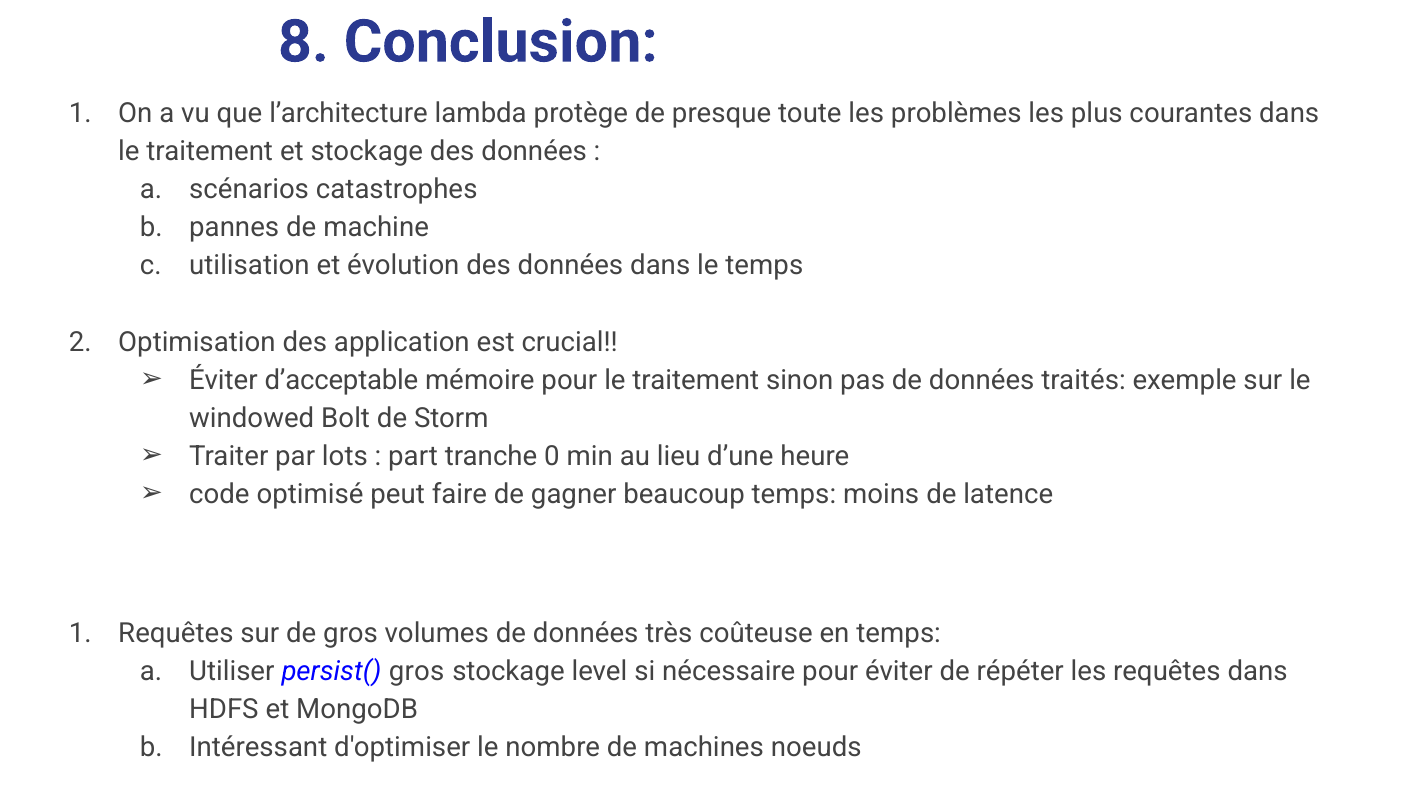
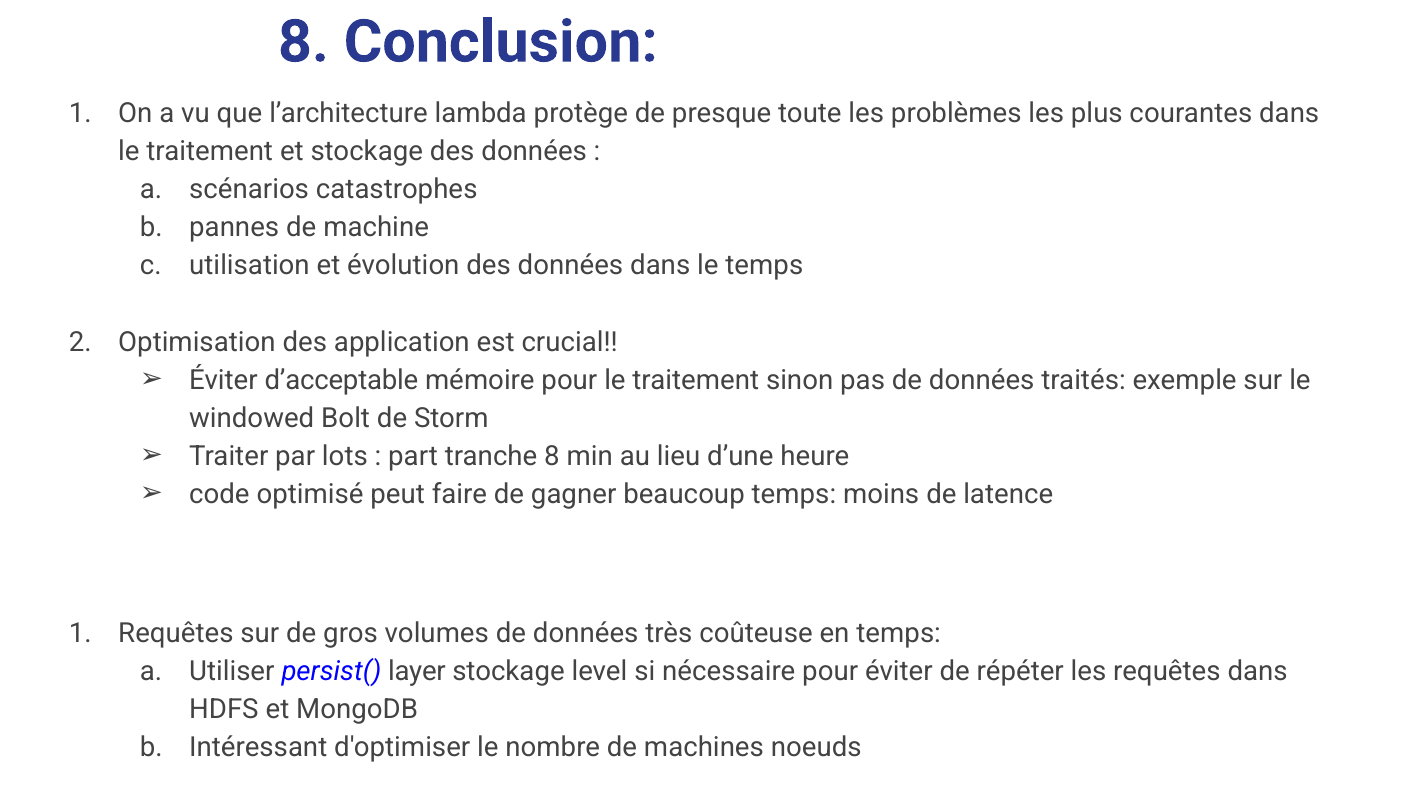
tranche 0: 0 -> 8 (552, 456)
persist( gros: gros -> layer (417, 671)
